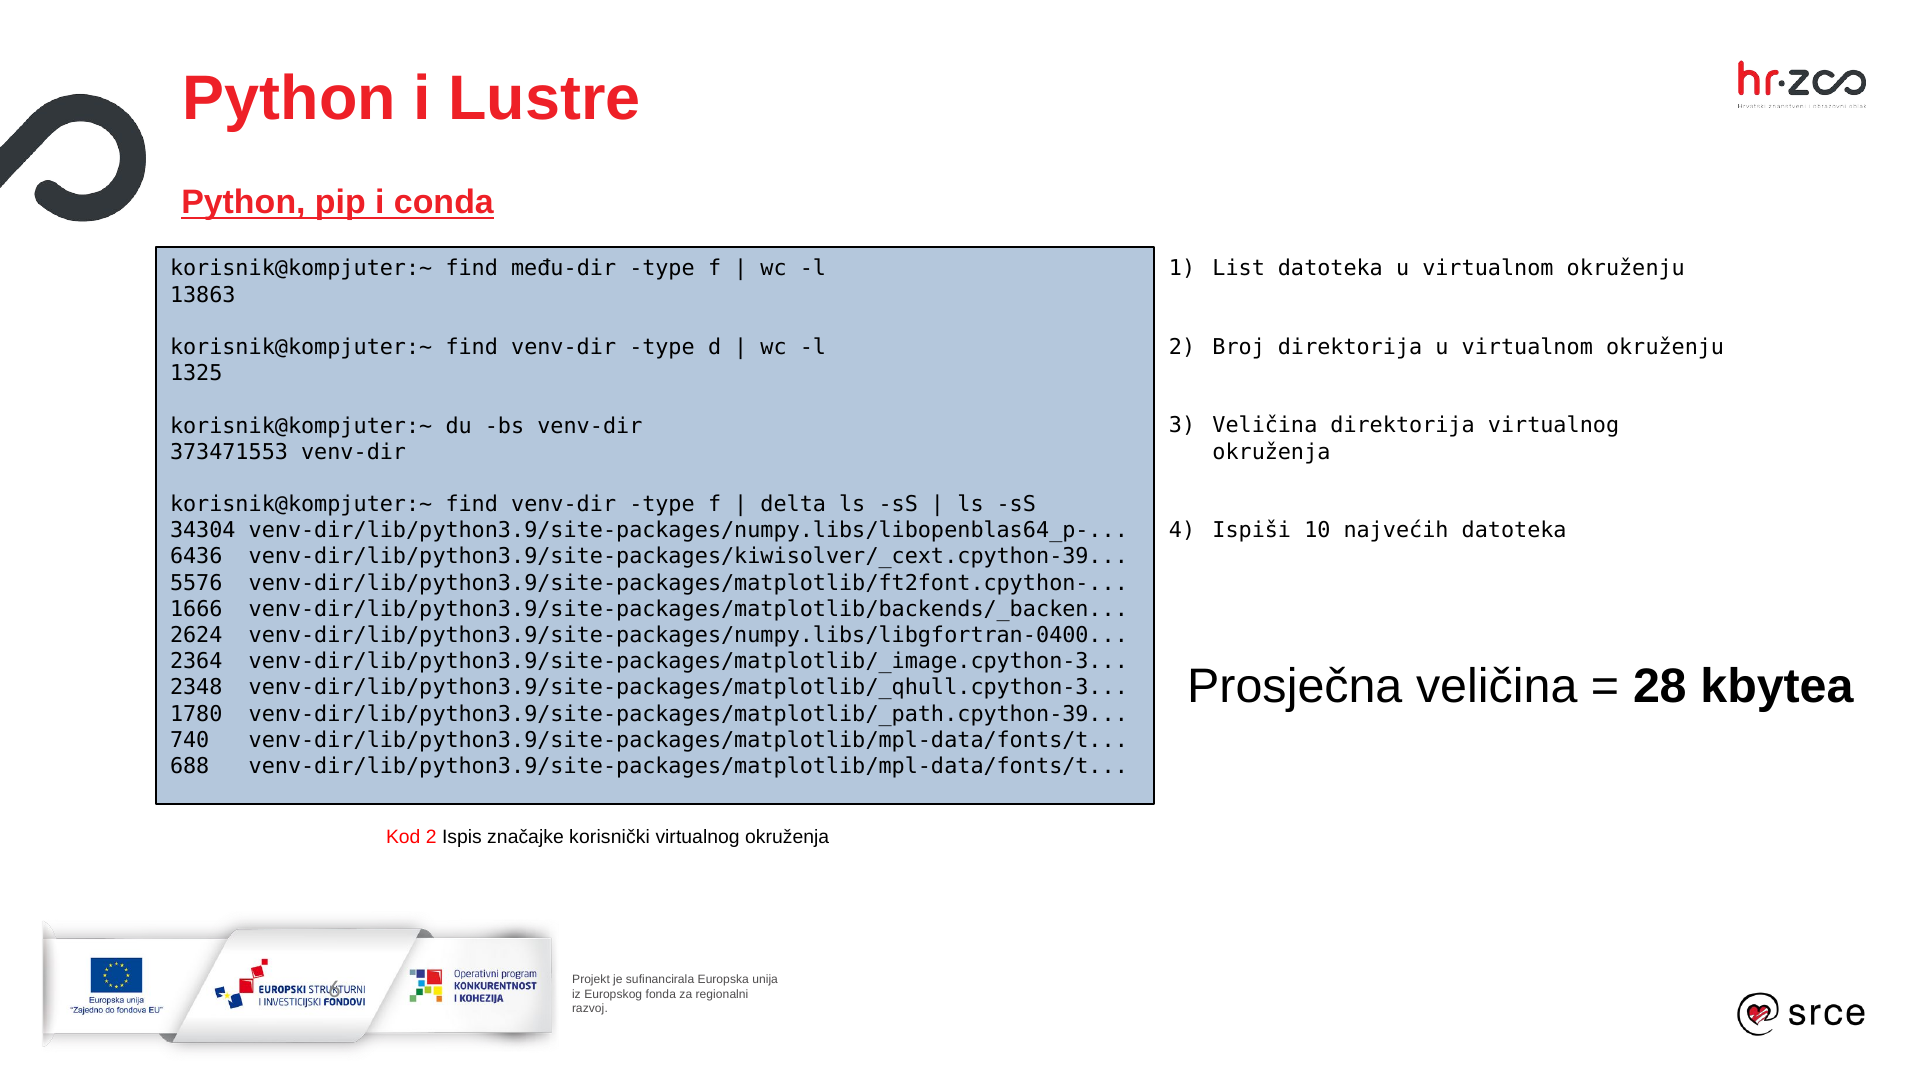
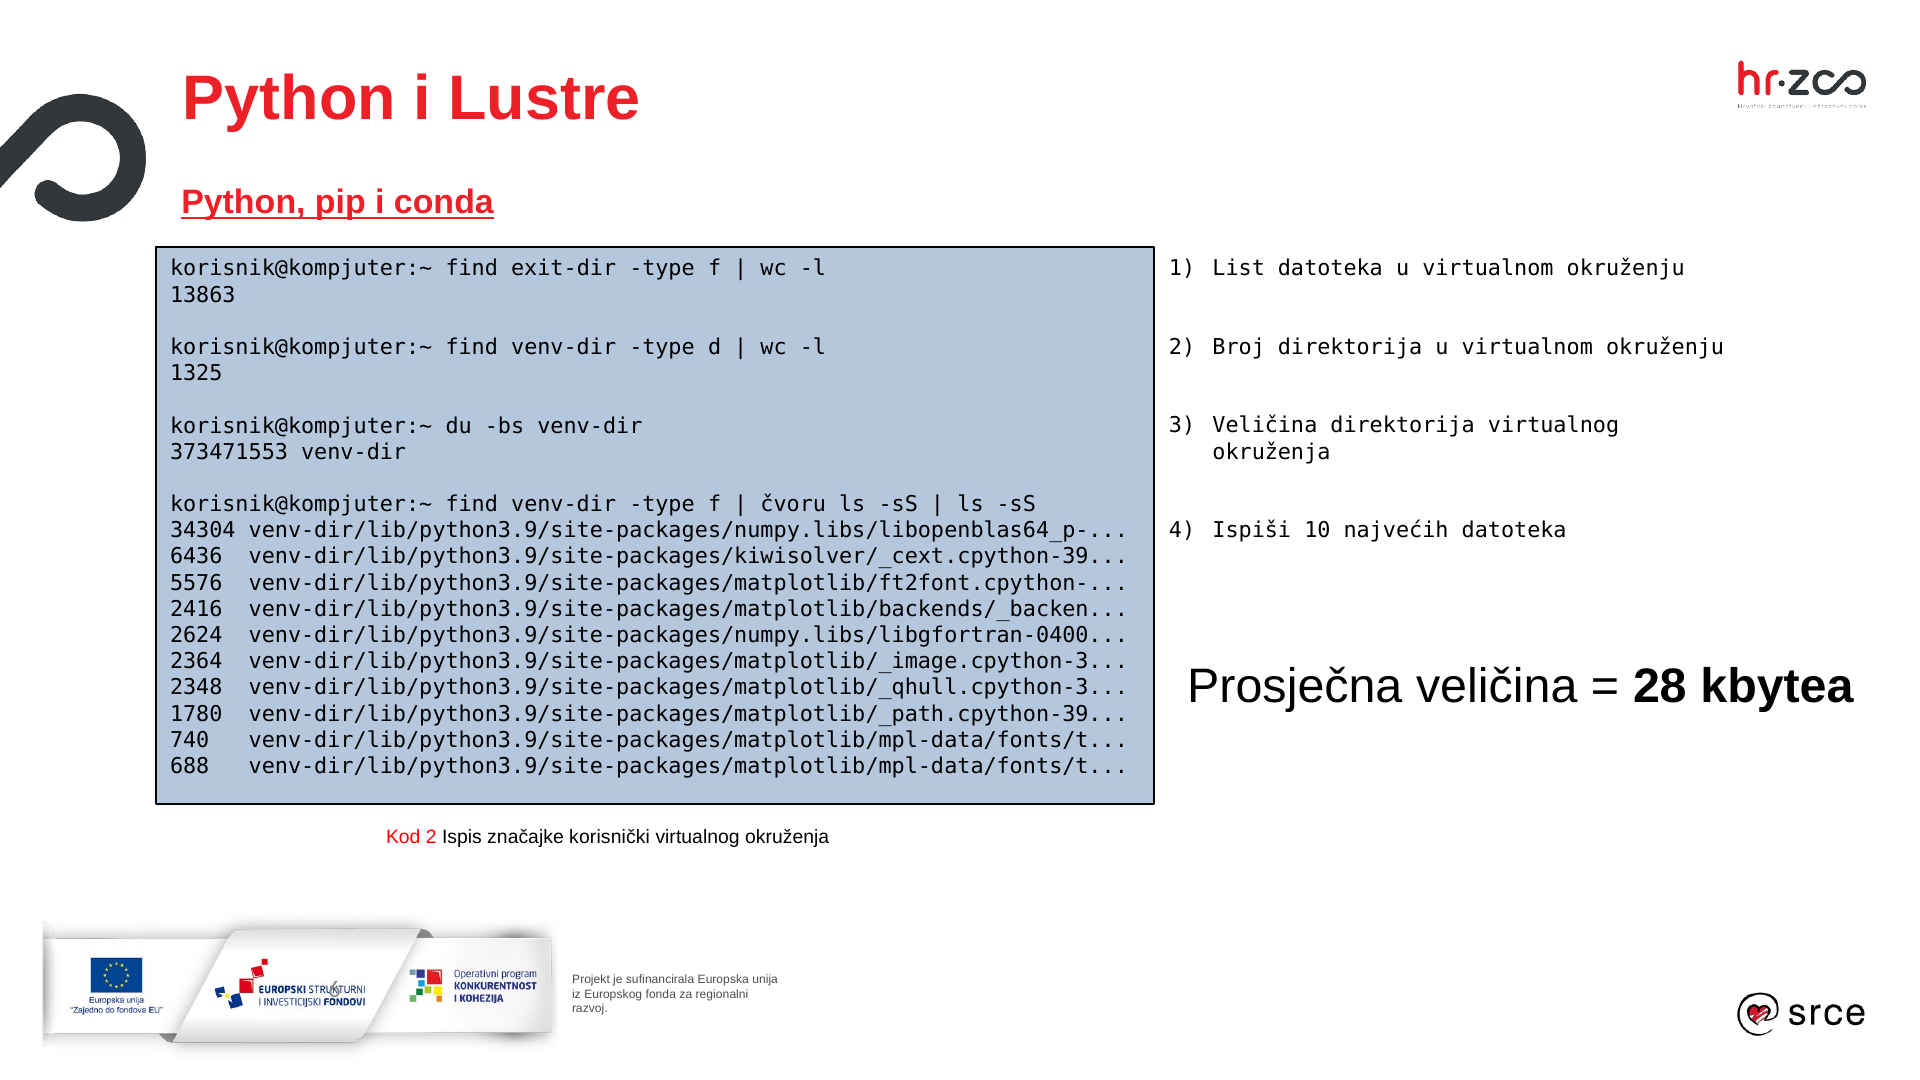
među-dir: među-dir -> exit-dir (564, 269)
delta: delta -> čvoru (793, 504)
1666: 1666 -> 2416 (196, 609)
